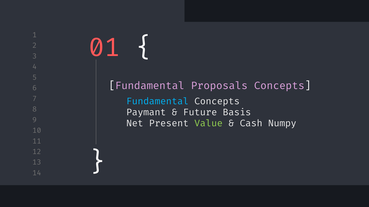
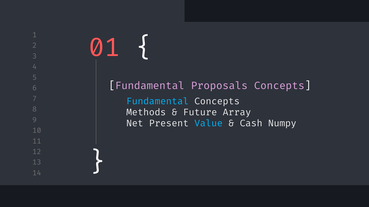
Paymant: Paymant -> Methods (146, 113)
Basis: Basis -> Array (237, 113)
Value colour: light green -> light blue (209, 124)
